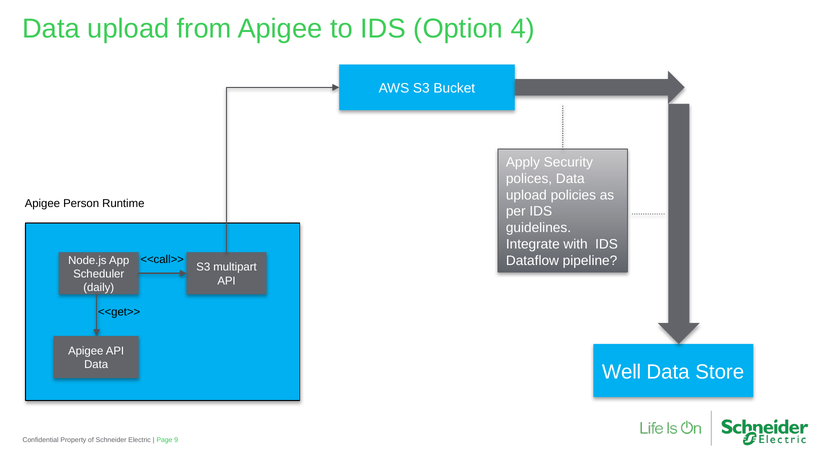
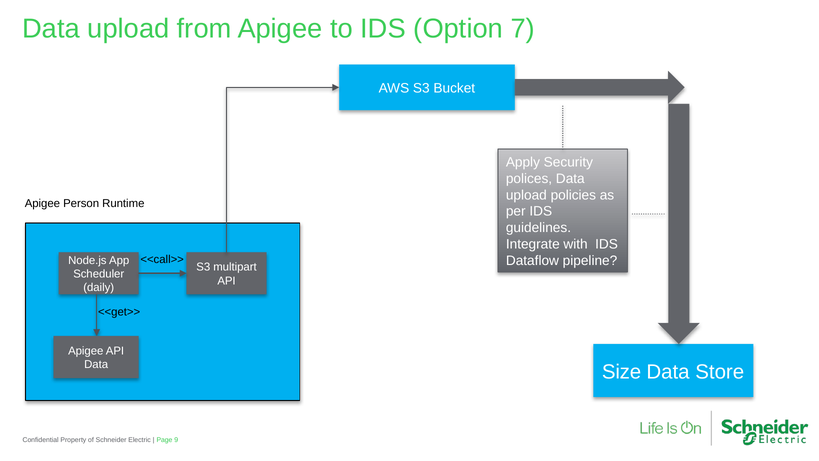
4: 4 -> 7 (523, 29)
Well: Well -> Size (622, 372)
